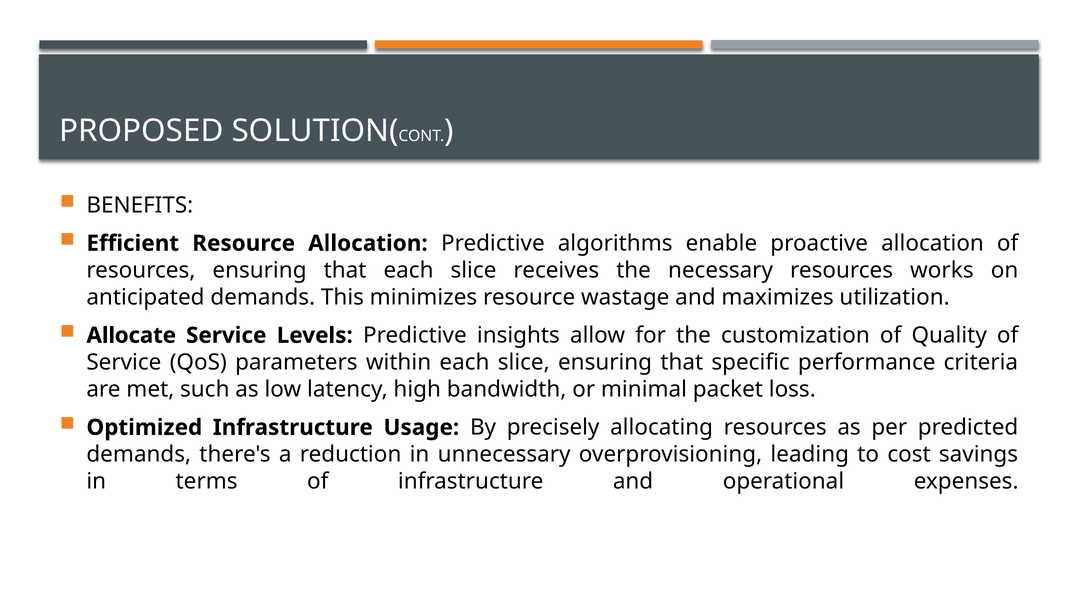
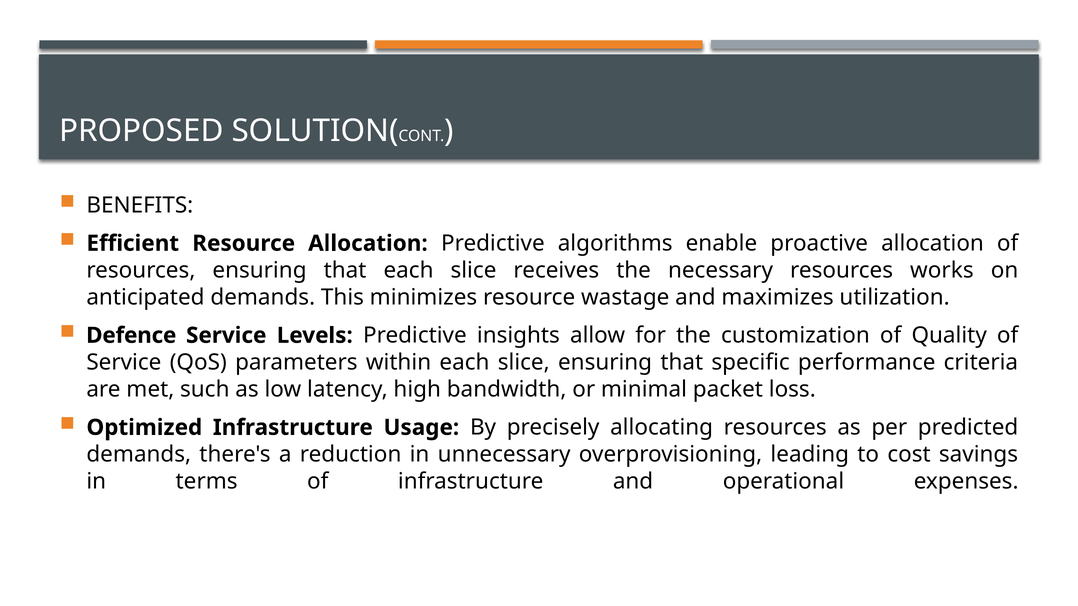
Allocate: Allocate -> Defence (131, 336)
